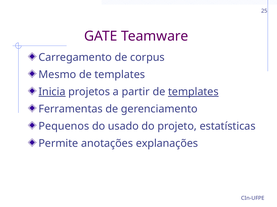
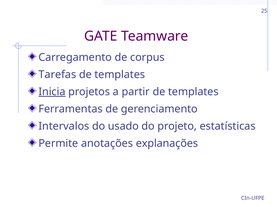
Mesmo: Mesmo -> Tarefas (57, 75)
templates underline: present -> none (193, 92)
Pequenos: Pequenos -> Intervalos (64, 127)
